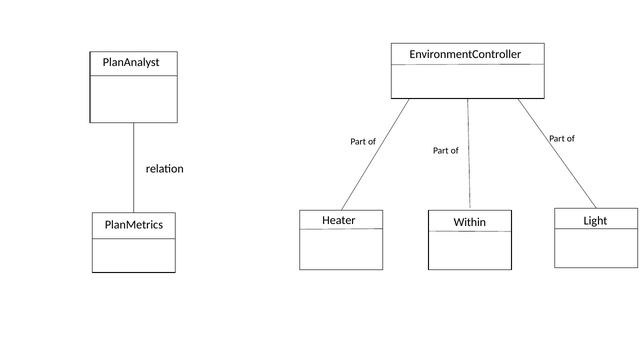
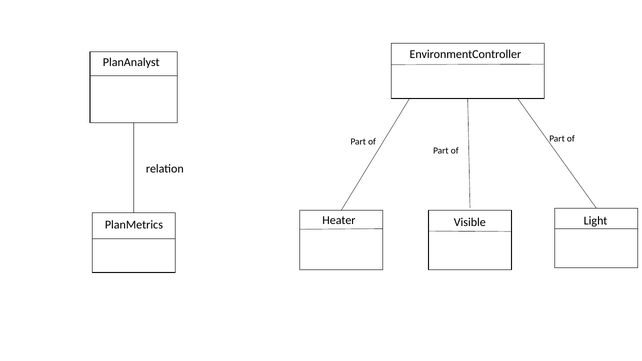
Within: Within -> Visible (470, 223)
